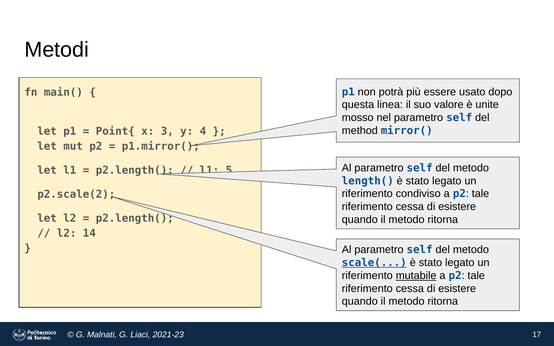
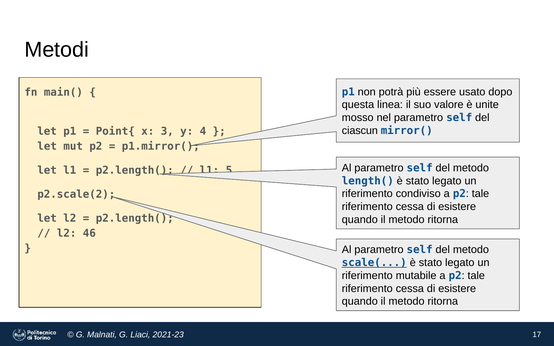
method: method -> ciascun (360, 131)
14: 14 -> 46 (89, 233)
mutabile underline: present -> none (416, 276)
